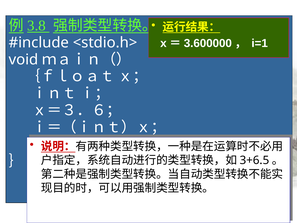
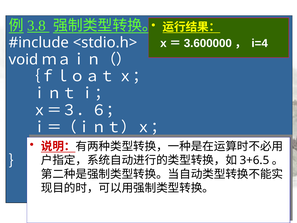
i=1: i=1 -> i=4 (260, 43)
